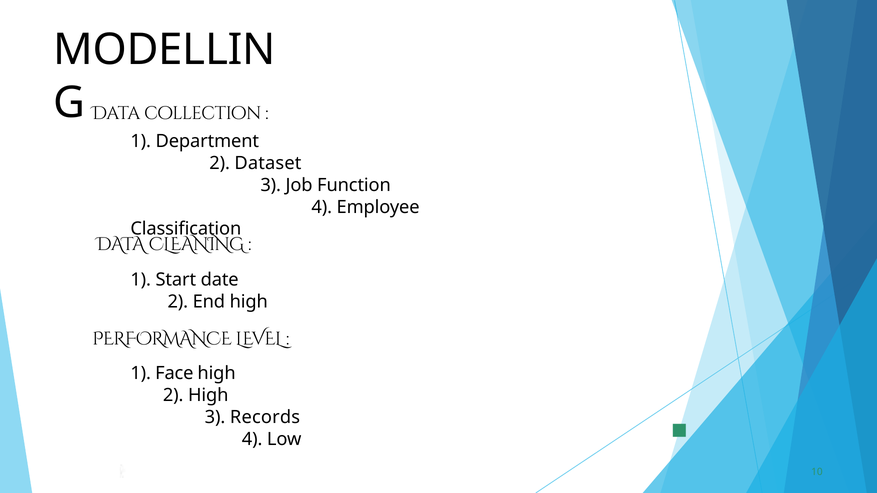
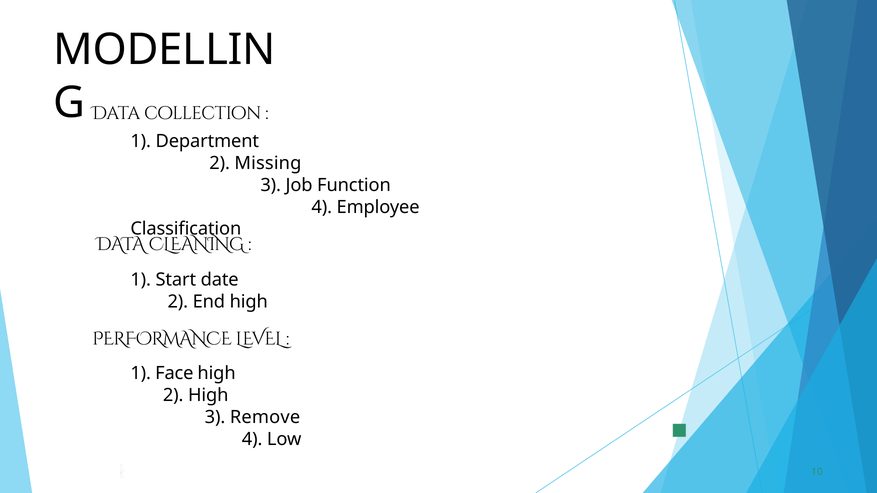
Dataset: Dataset -> Missing (268, 163)
Records: Records -> Remove (265, 417)
